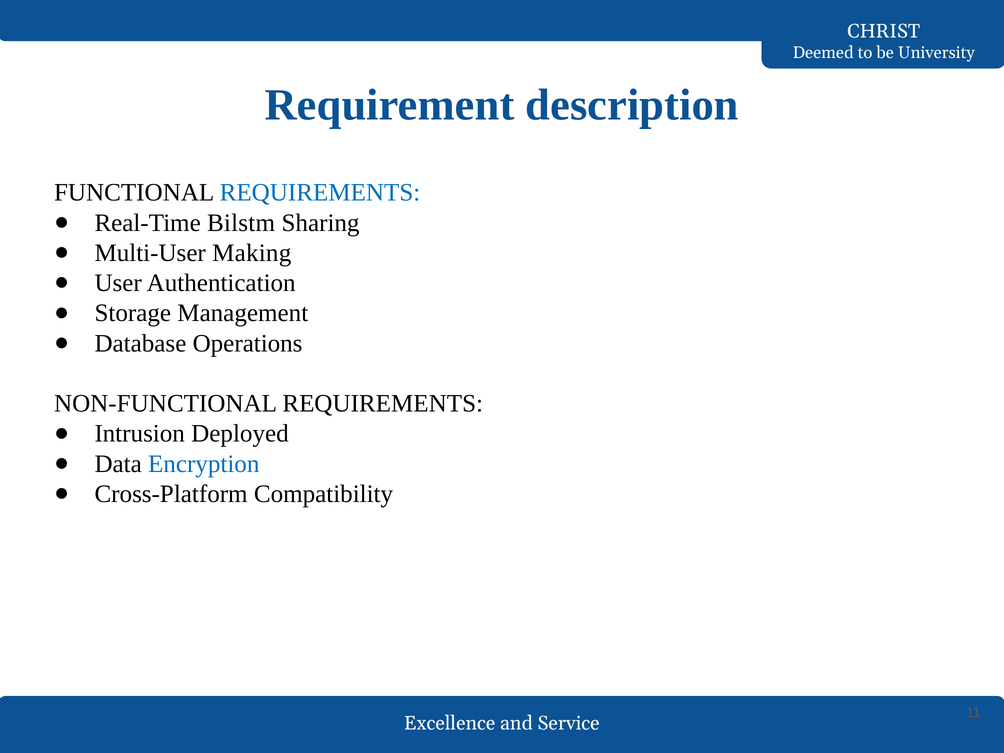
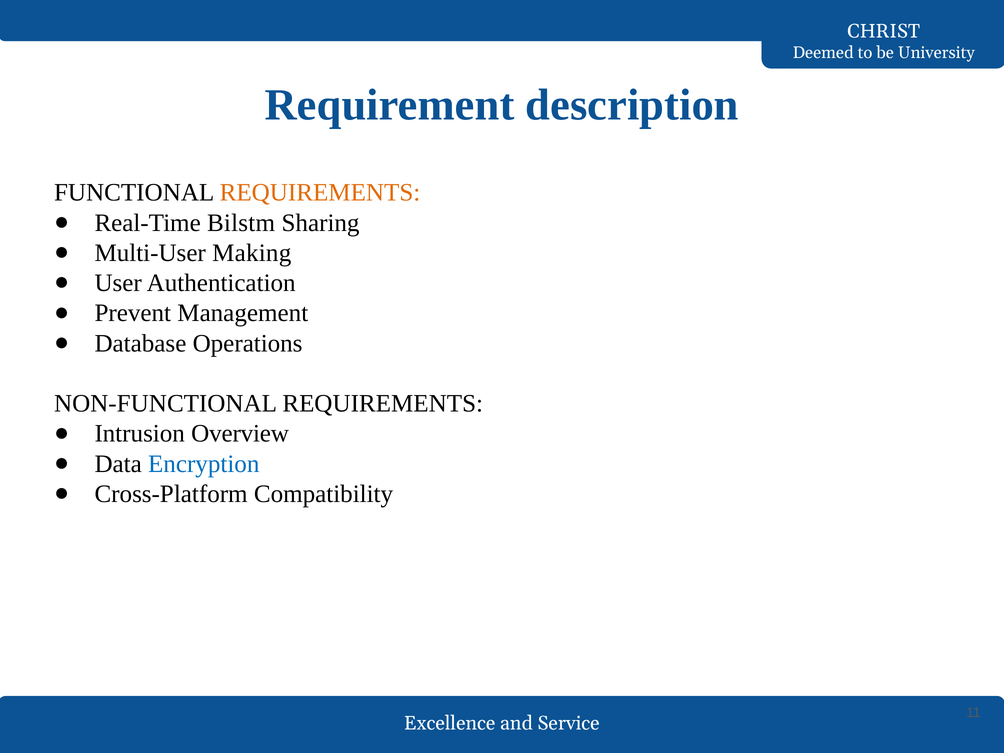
REQUIREMENTS colour: blue -> orange (320, 193)
Storage: Storage -> Prevent (133, 313)
Deployed: Deployed -> Overview (240, 434)
